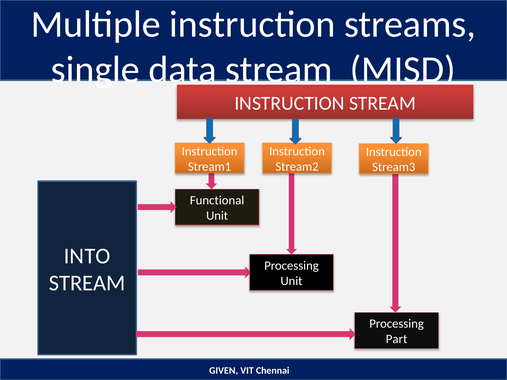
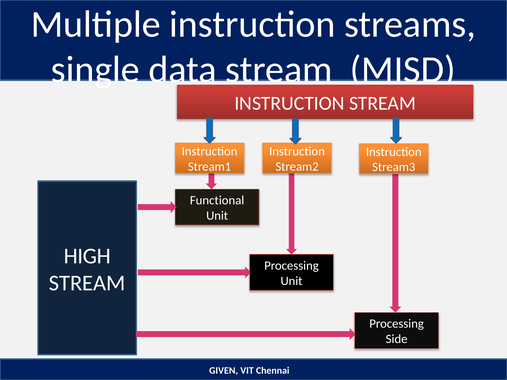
INTO: INTO -> HIGH (87, 256)
Part: Part -> Side (397, 339)
